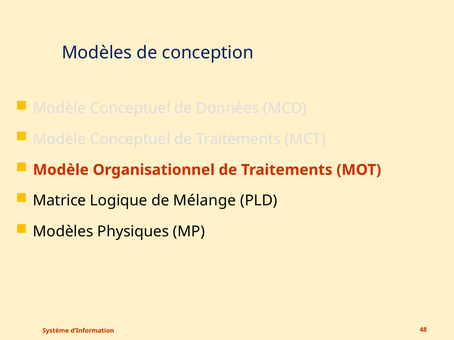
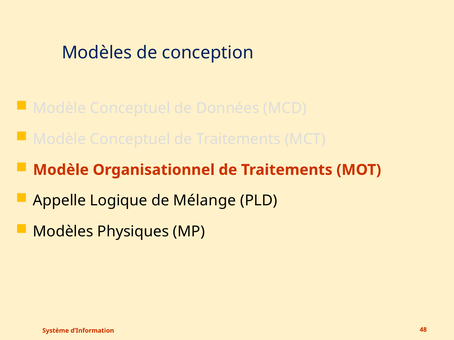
Matrice: Matrice -> Appelle (59, 201)
